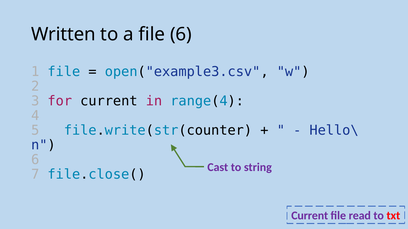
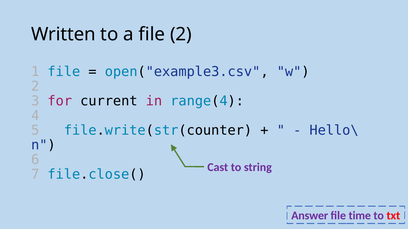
file 6: 6 -> 2 (181, 34)
Current: Current -> Answer (310, 216)
read: read -> time (360, 216)
